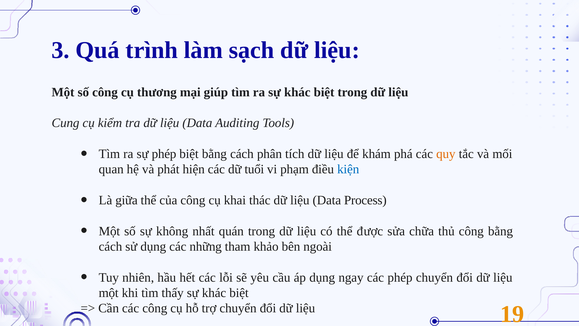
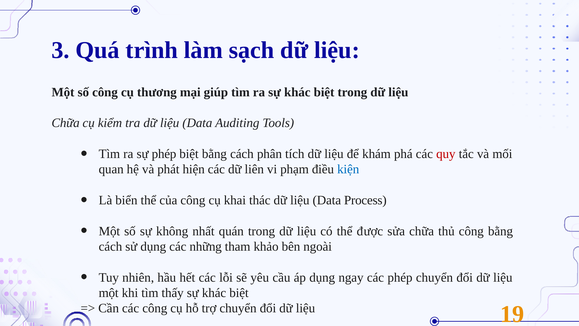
Cung: Cung -> Chữa (66, 123)
quy colour: orange -> red (446, 154)
tuổi: tuổi -> liên (254, 169)
giữa: giữa -> biển (126, 200)
